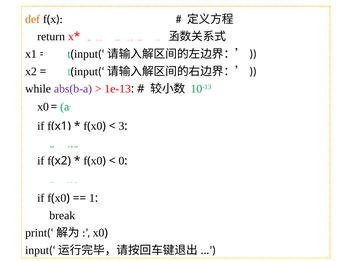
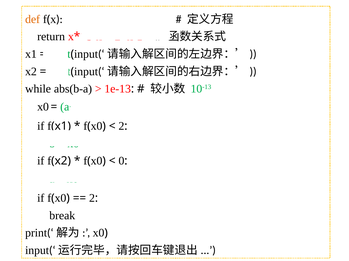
abs(b-a colour: purple -> black (73, 89)
3: 3 -> 2 (121, 126)
1: 1 -> 2 (92, 199)
